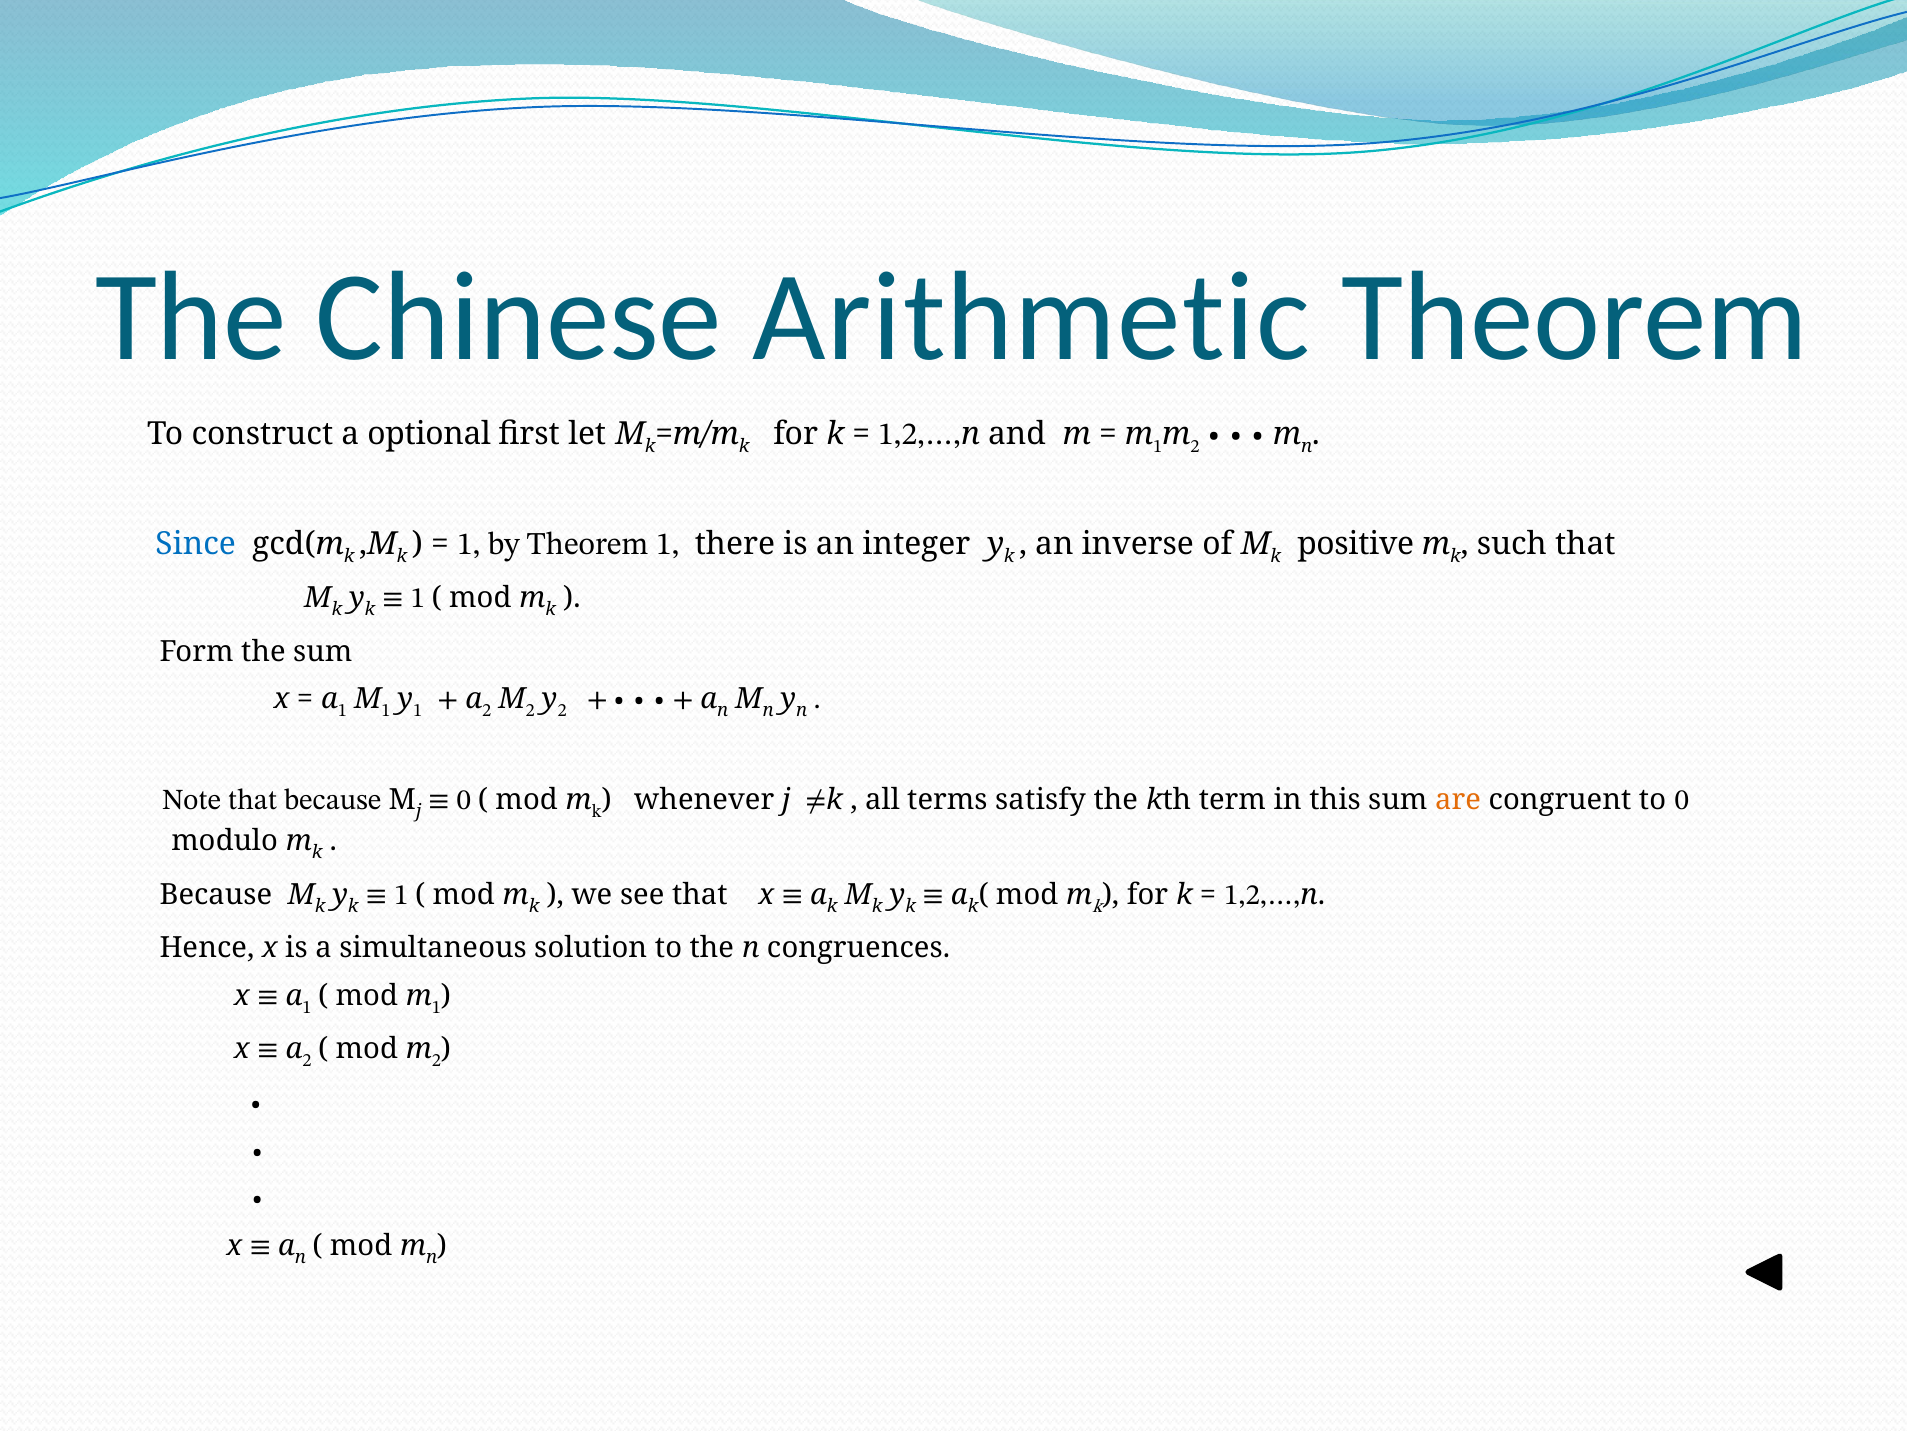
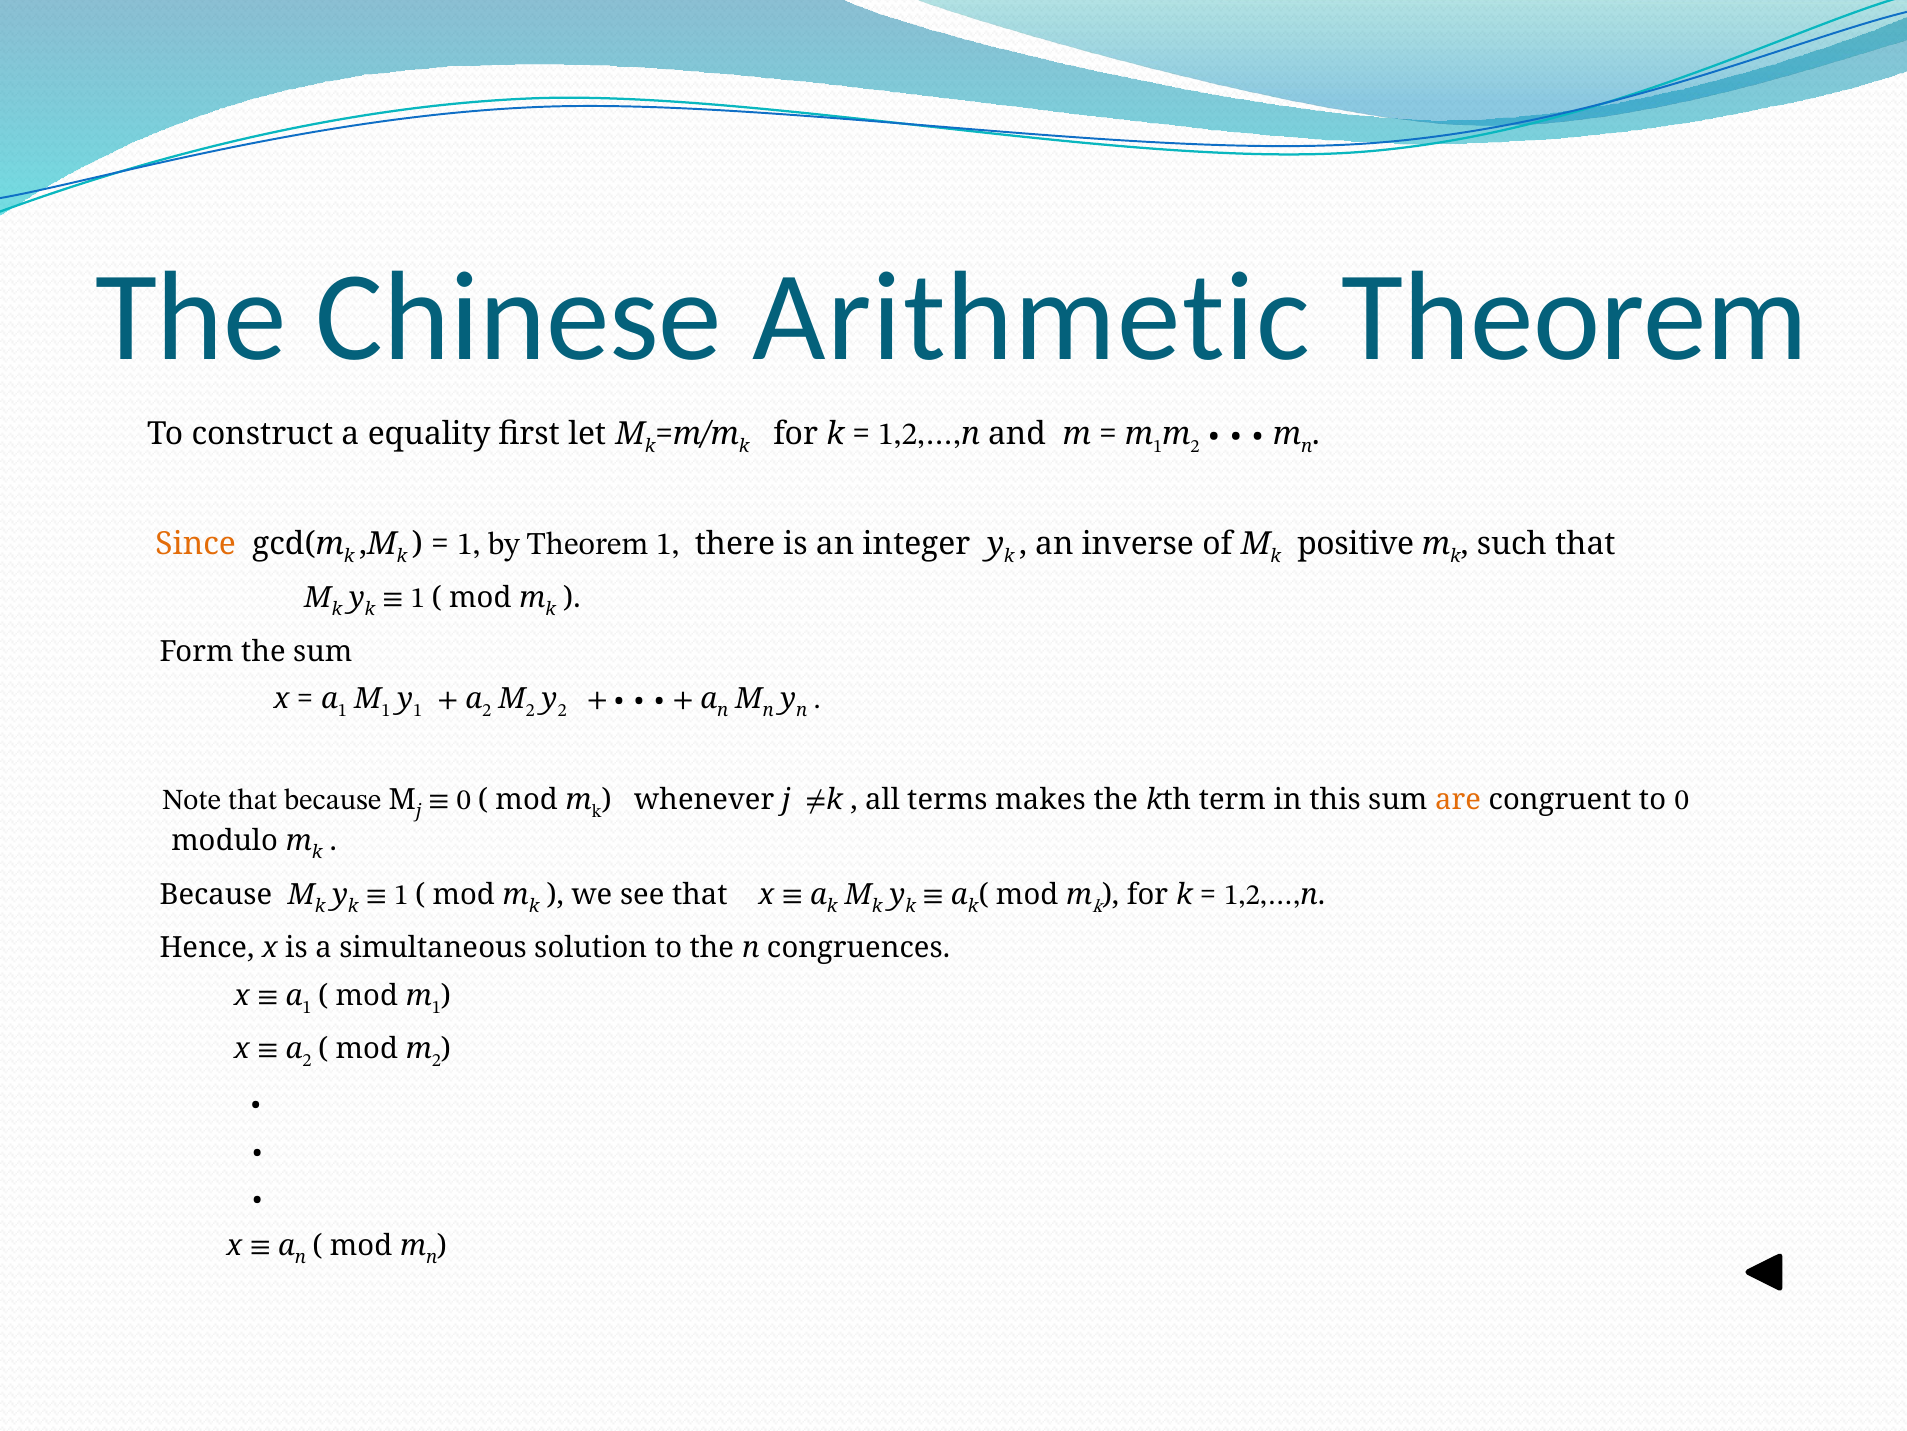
optional: optional -> equality (429, 434)
Since colour: blue -> orange (196, 543)
satisfy: satisfy -> makes (1040, 800)
